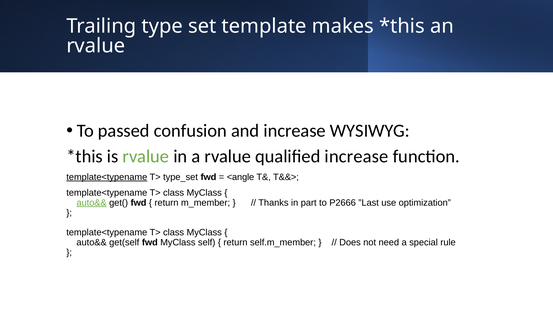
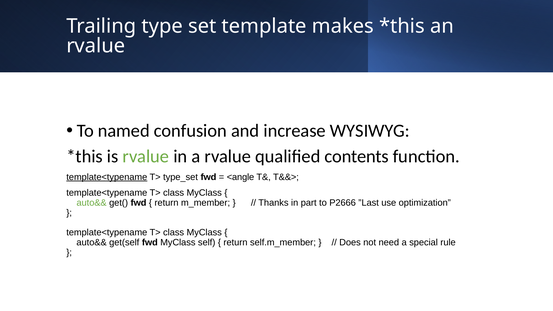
passed: passed -> named (124, 131)
qualified increase: increase -> contents (357, 156)
auto&& underline: present -> none (92, 203)
